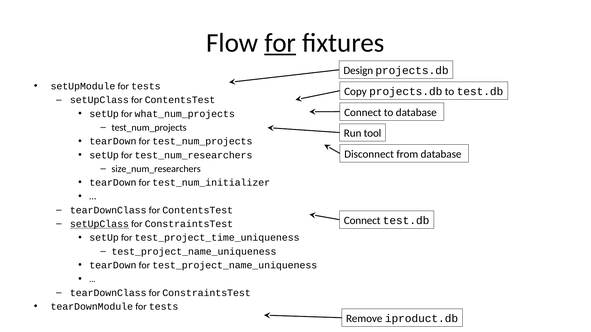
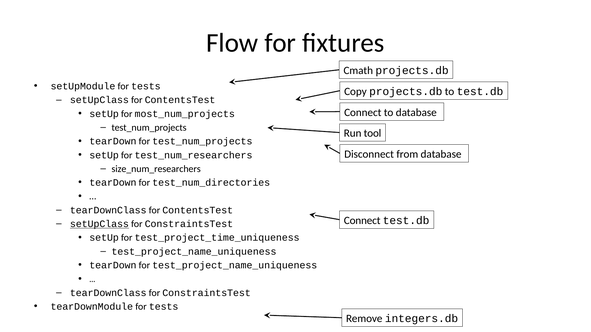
for underline: present -> none (280, 43)
Design: Design -> Cmath (358, 71)
what_num_projects: what_num_projects -> most_num_projects (185, 114)
test_num_initializer: test_num_initializer -> test_num_directories (211, 183)
iproduct.db: iproduct.db -> integers.db (422, 319)
